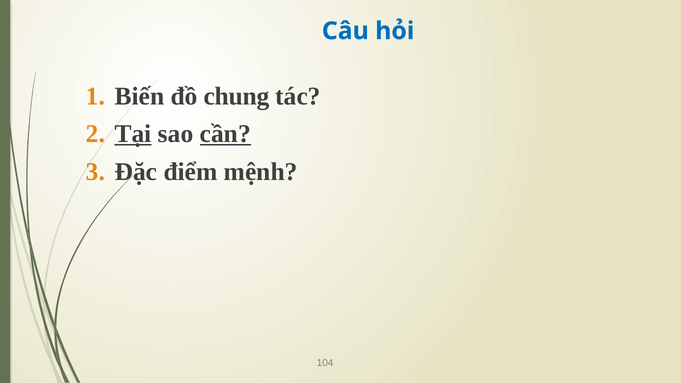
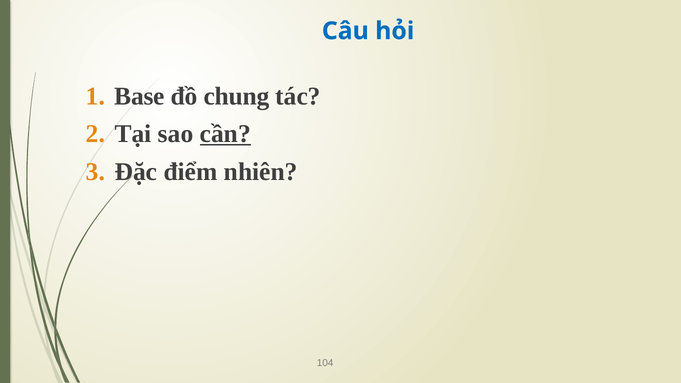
Biến: Biến -> Base (140, 96)
Tại underline: present -> none (133, 134)
mệnh: mệnh -> nhiên (261, 172)
